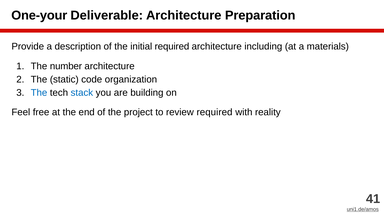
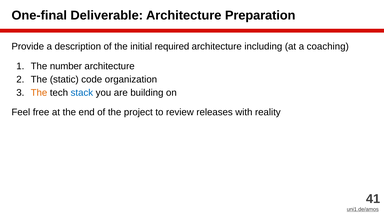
One-your: One-your -> One-final (39, 15)
materials: materials -> coaching (328, 47)
The colour: blue -> orange (39, 93)
review required: required -> releases (215, 112)
